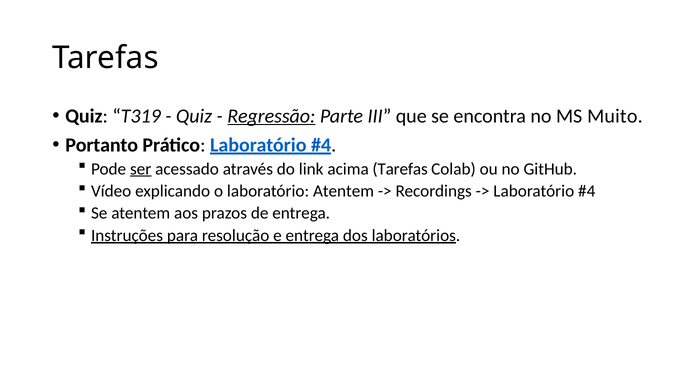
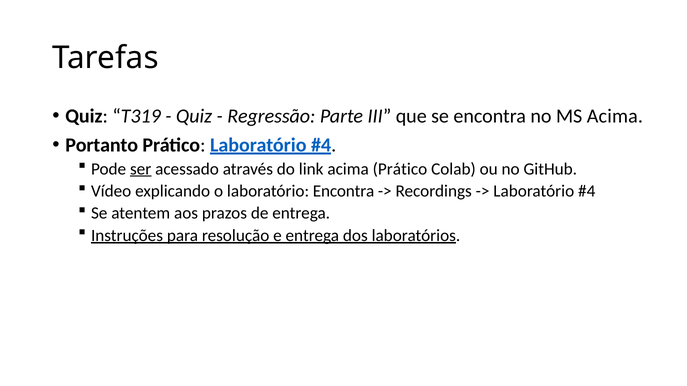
Regressão underline: present -> none (271, 116)
MS Muito: Muito -> Acima (615, 116)
acima Tarefas: Tarefas -> Prático (400, 169)
laboratório Atentem: Atentem -> Encontra (344, 191)
